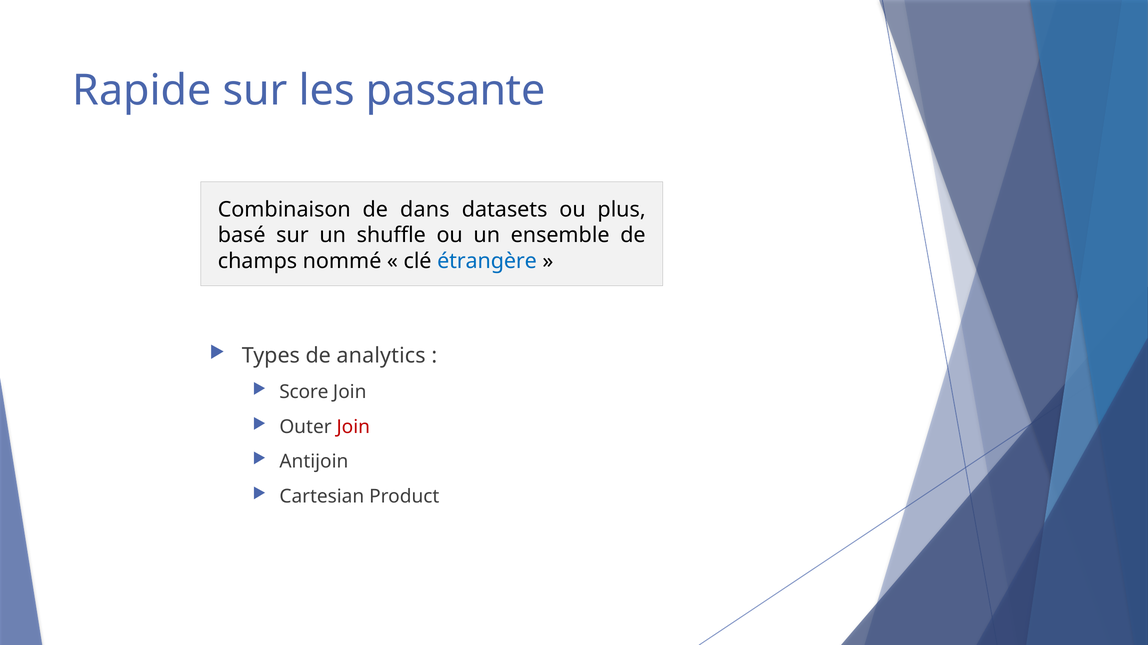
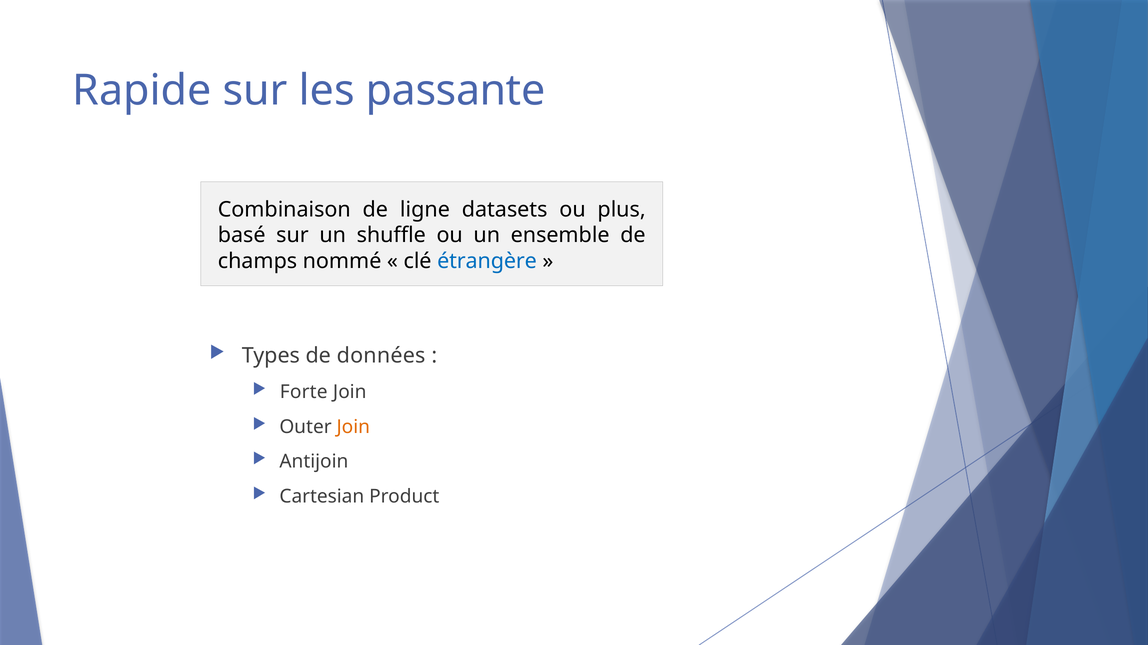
dans: dans -> ligne (425, 210)
analytics: analytics -> données (381, 356)
Score: Score -> Forte (304, 392)
Join colour: red -> orange (353, 427)
